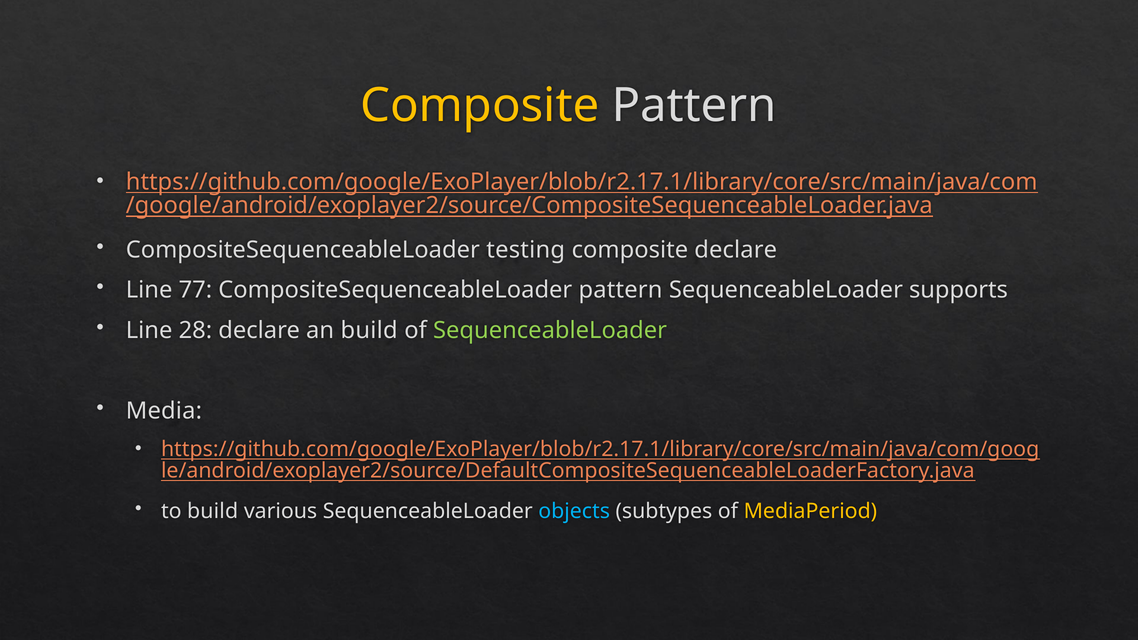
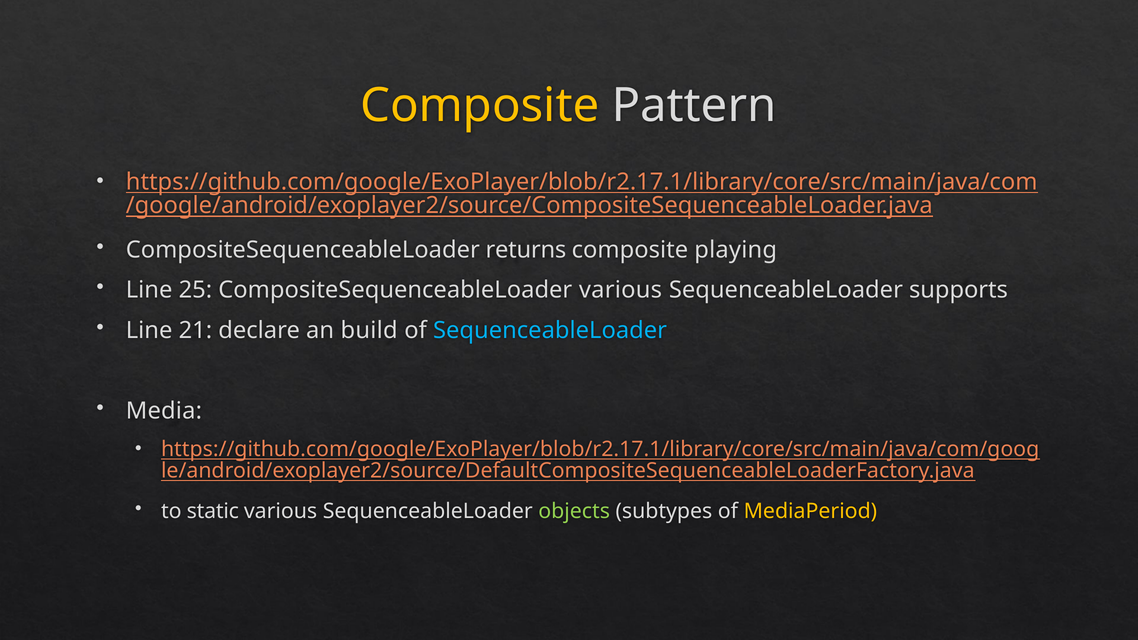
testing: testing -> returns (526, 250)
composite declare: declare -> playing (736, 250)
77: 77 -> 25 (195, 290)
CompositeSequenceableLoader pattern: pattern -> various (620, 290)
28: 28 -> 21 (195, 331)
SequenceableLoader colour: light green -> light blue (550, 331)
to build: build -> static (213, 511)
objects colour: light blue -> light green (574, 511)
